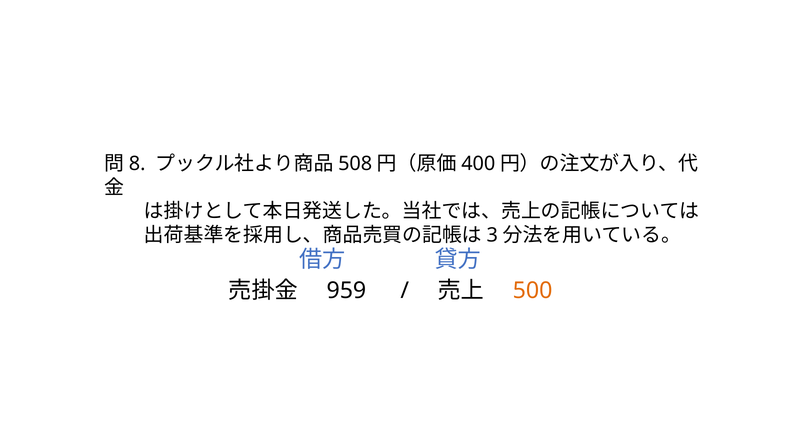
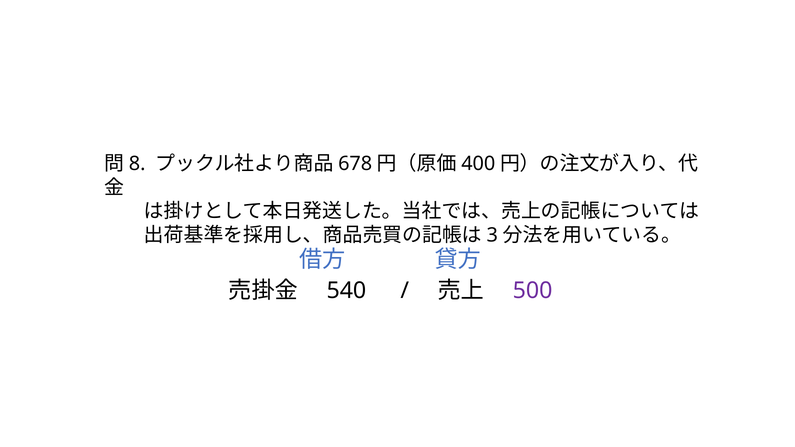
508: 508 -> 678 (355, 164)
959: 959 -> 540 (346, 291)
500 colour: orange -> purple (533, 291)
